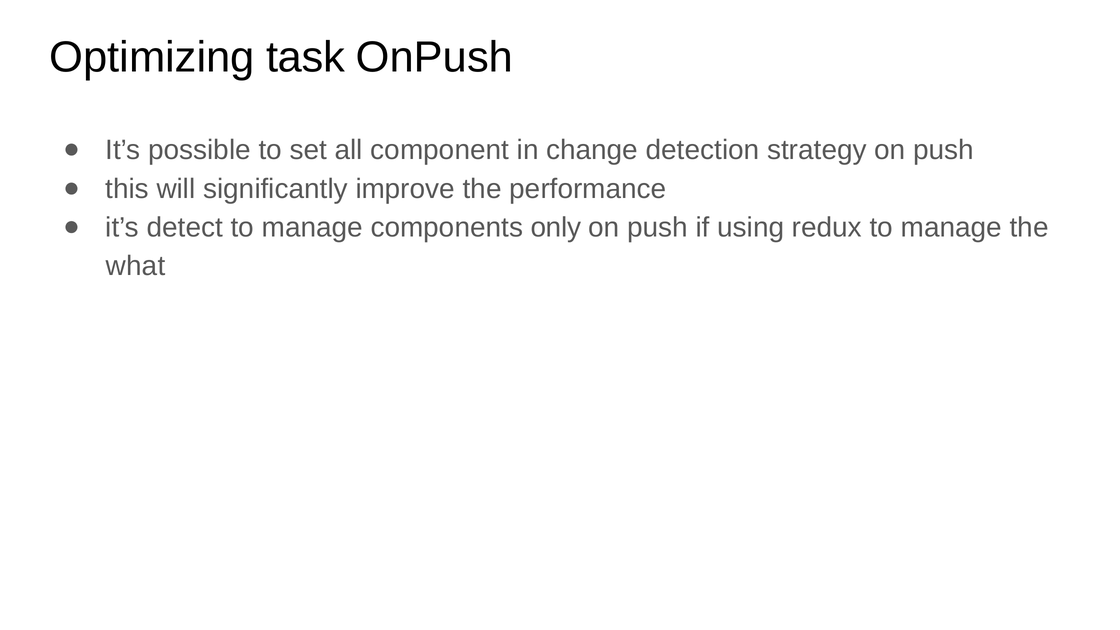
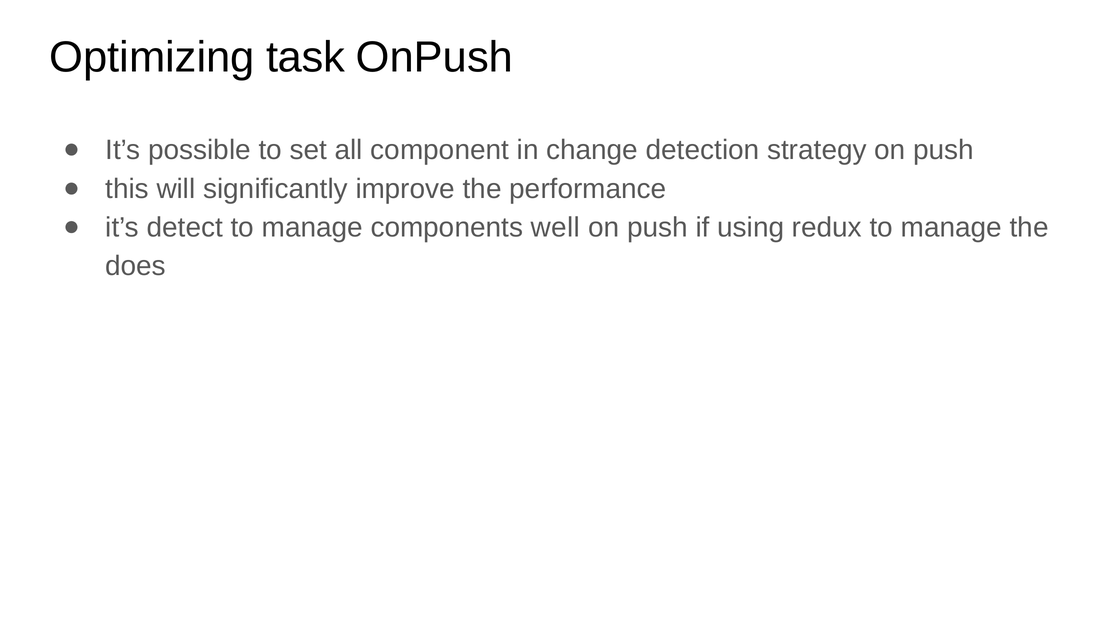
only: only -> well (556, 227)
what: what -> does (136, 266)
